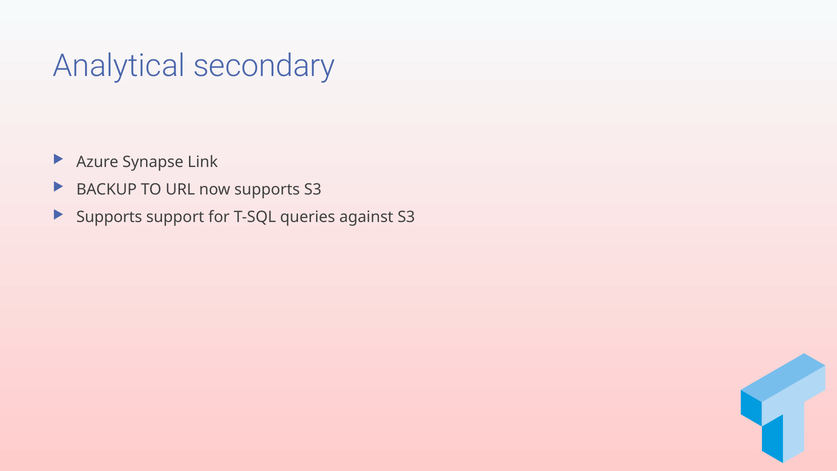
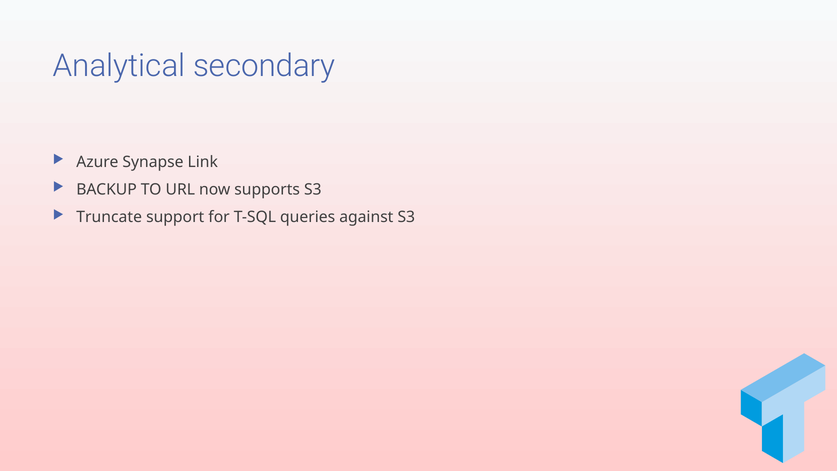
Supports: Supports -> Truncate (109, 217)
